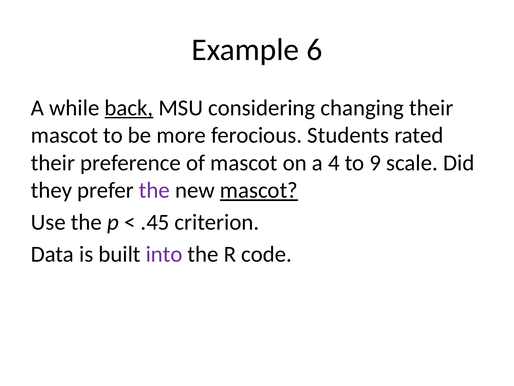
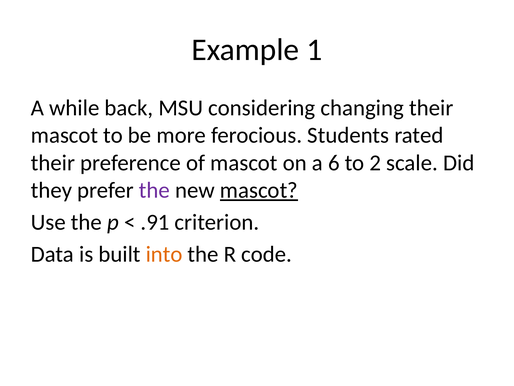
6: 6 -> 1 (314, 50)
back underline: present -> none (129, 108)
4: 4 -> 6 (334, 163)
9: 9 -> 2 (375, 163)
.45: .45 -> .91 (155, 222)
into colour: purple -> orange (164, 254)
